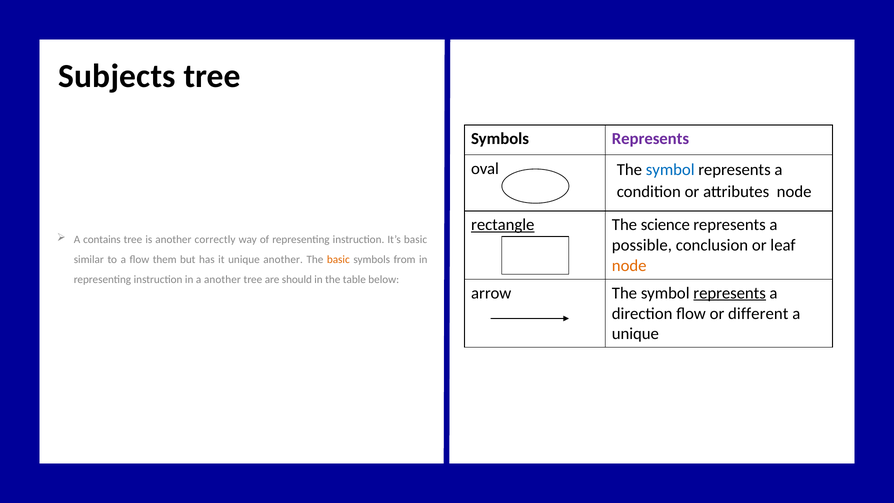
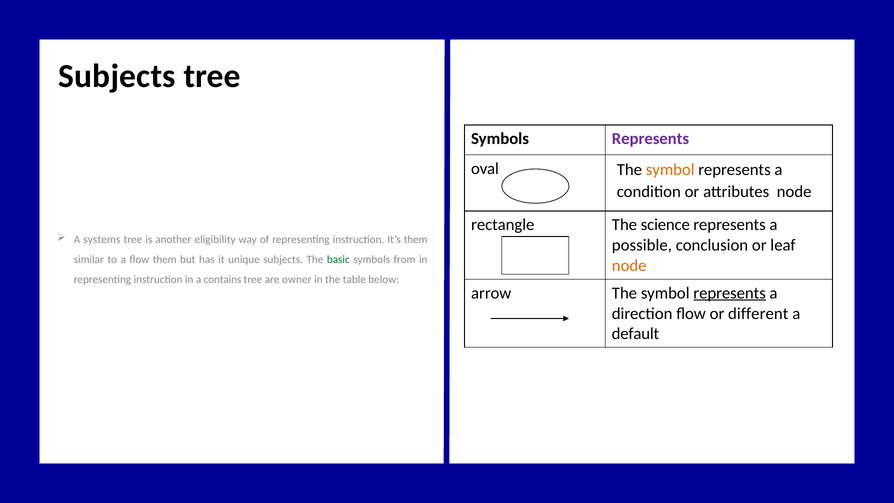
symbol colour: blue -> orange (670, 170)
rectangle underline: present -> none (503, 225)
contains: contains -> systems (102, 239)
correctly: correctly -> eligibility (215, 239)
It’s basic: basic -> them (416, 239)
unique another: another -> subjects (283, 259)
basic colour: orange -> green (338, 259)
a another: another -> contains (223, 280)
should: should -> owner (297, 280)
unique: unique -> default (635, 334)
